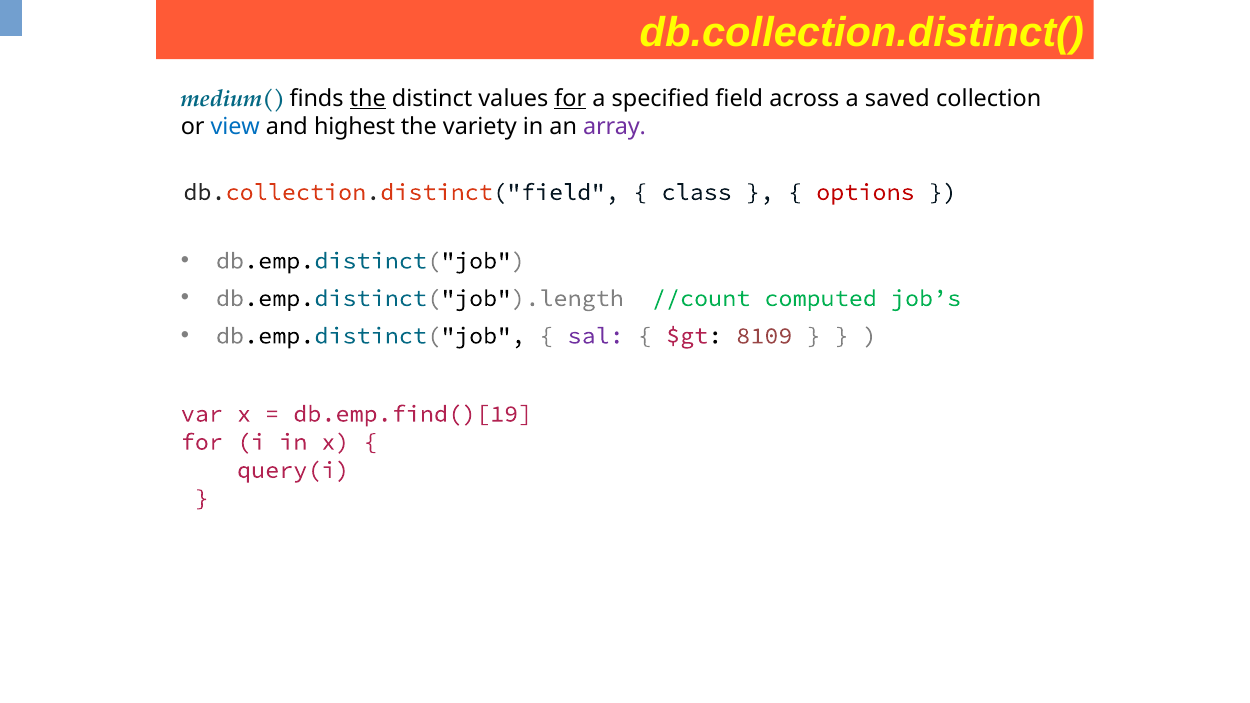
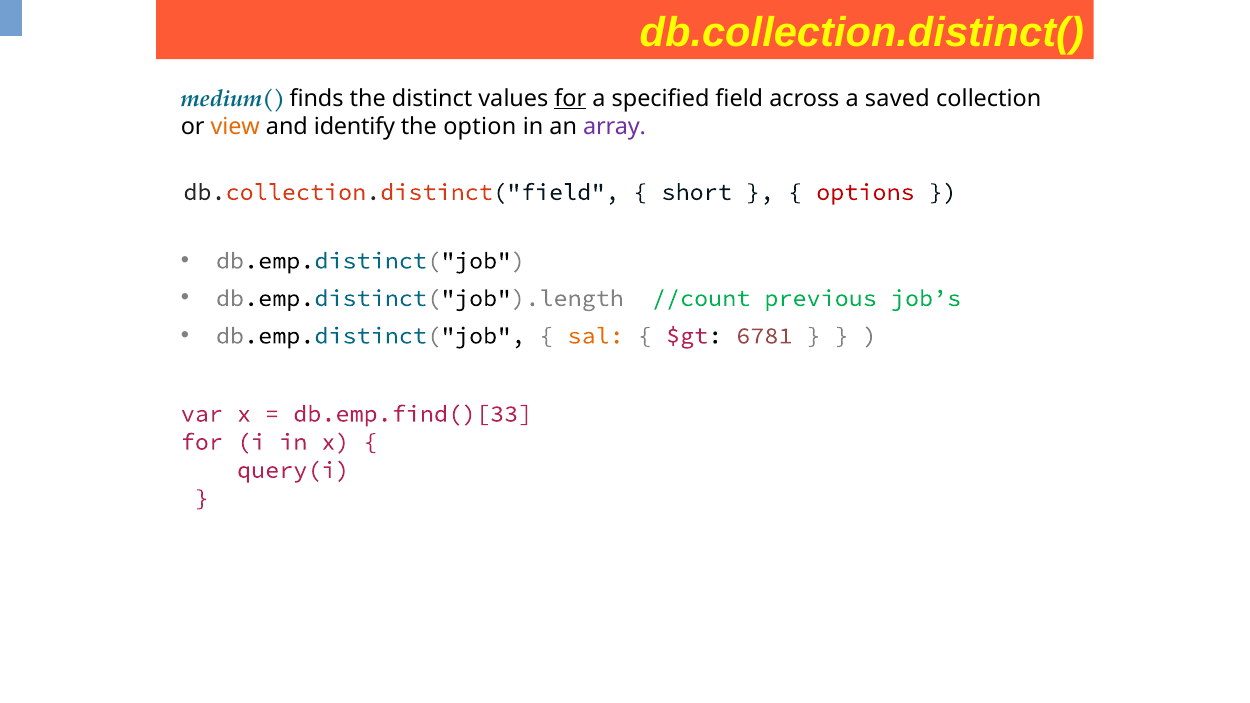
the underline: present -> none (368, 98)
view colour: blue -> orange (235, 127)
highest: highest -> identify (354, 127)
variety: variety -> option (480, 127)
class: class -> short (697, 192)
computed: computed -> previous (821, 298)
sal colour: purple -> orange (596, 336)
8109: 8109 -> 6781 (764, 336)
db.emp.find()[19: db.emp.find()[19 -> db.emp.find()[33 (413, 414)
